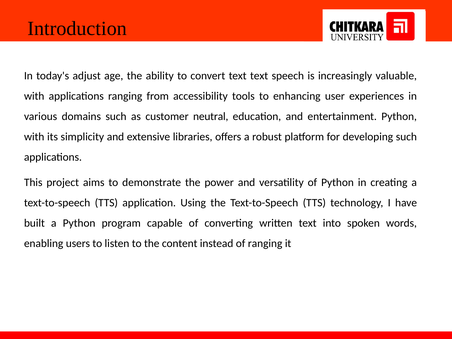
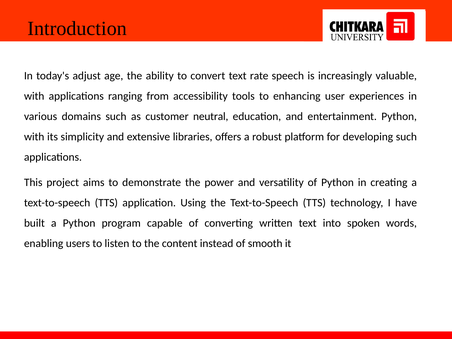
text text: text -> rate (259, 76)
of ranging: ranging -> smooth (265, 243)
